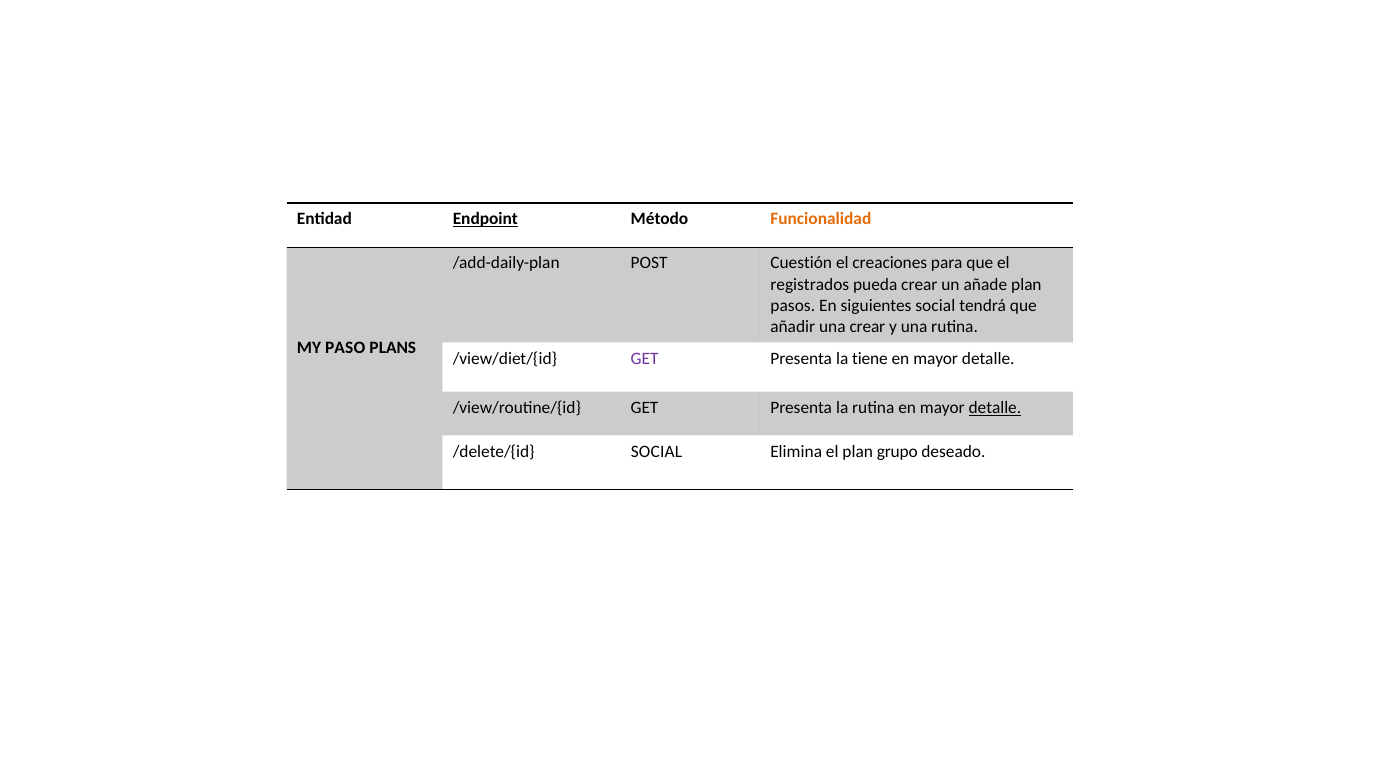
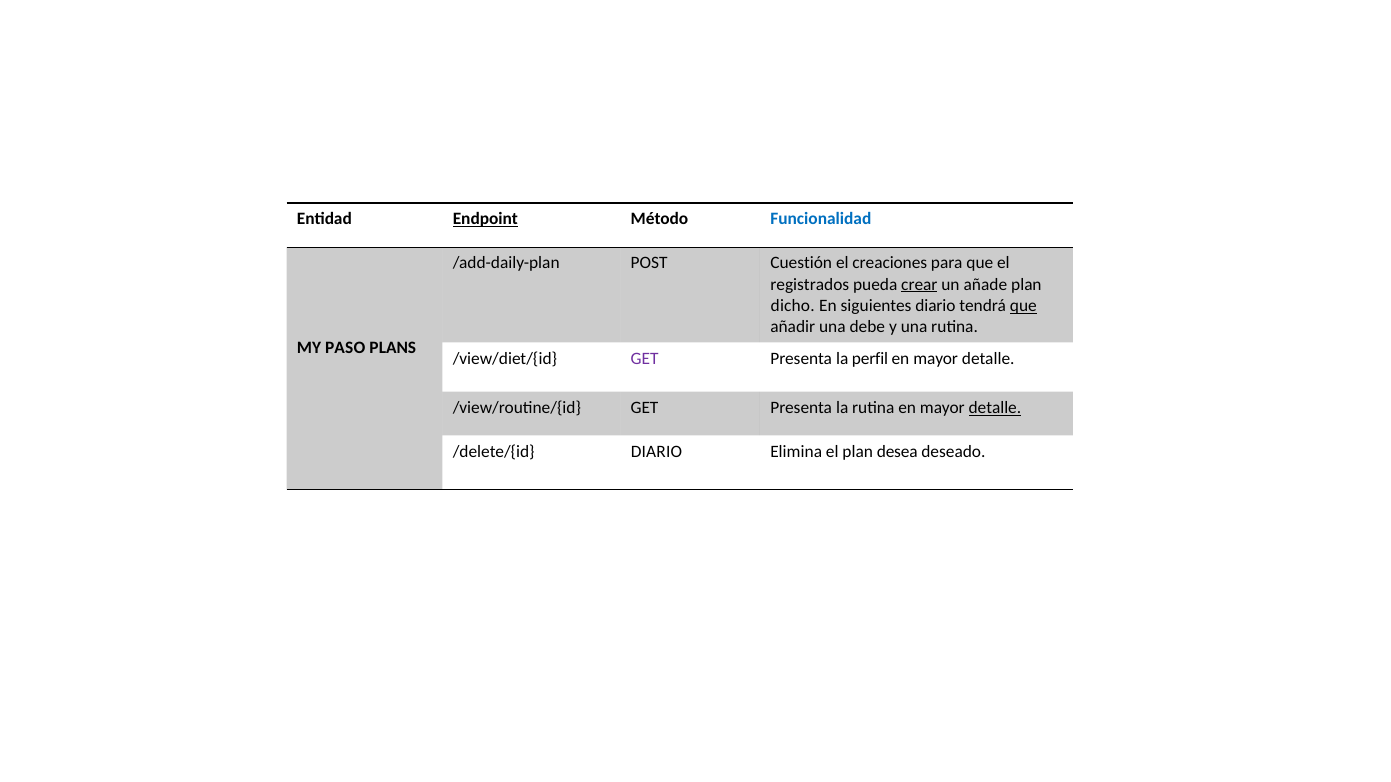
Funcionalidad colour: orange -> blue (821, 219)
crear underline: none -> present (919, 285)
pasos: pasos -> dicho (793, 306)
siguientes social: social -> diario (935, 306)
que underline: none -> present (1023, 306)
una crear: crear -> debe (867, 327)
tiene: tiene -> perfil (870, 359)
/delete/{id SOCIAL: SOCIAL -> DIARIO (656, 452)
grupo: grupo -> desea (897, 452)
